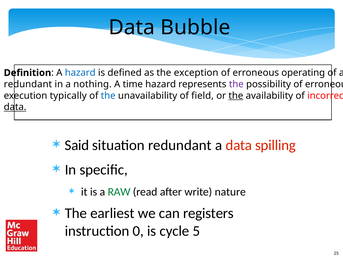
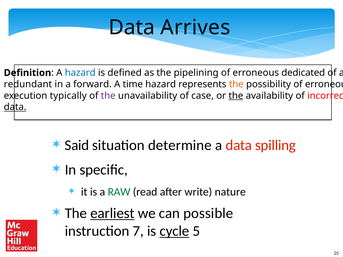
Bubble: Bubble -> Arrives (195, 28)
exception: exception -> pipelining (196, 73)
operating: operating -> dedicated (303, 73)
nothing: nothing -> forward (92, 84)
the colour: purple -> orange (236, 84)
the colour: blue -> purple (108, 96)
field: field -> case (203, 96)
situation redundant: redundant -> determine (180, 145)
earliest underline: none -> present (112, 213)
registers: registers -> possible (208, 213)
0: 0 -> 7 (138, 231)
cycle underline: none -> present (174, 231)
